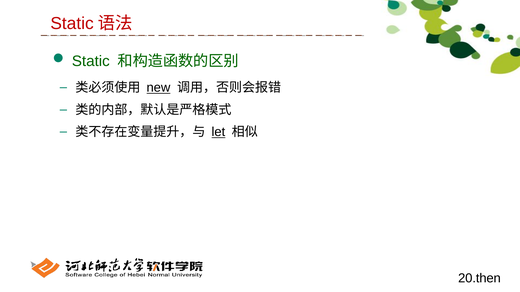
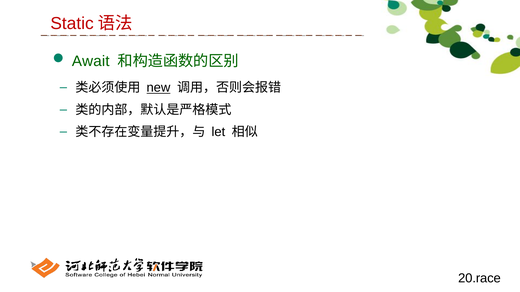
Static: Static -> Await (91, 61)
let underline: present -> none (218, 132)
20.then: 20.then -> 20.race (479, 279)
